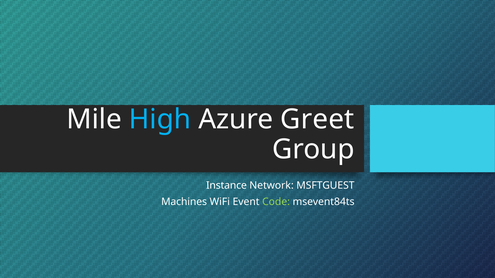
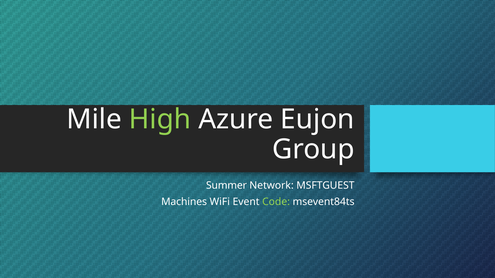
High colour: light blue -> light green (160, 120)
Greet: Greet -> Eujon (317, 120)
Instance: Instance -> Summer (226, 186)
